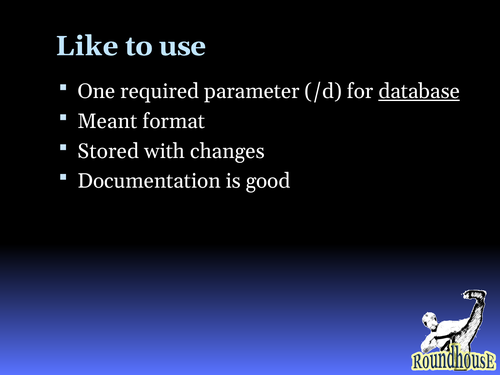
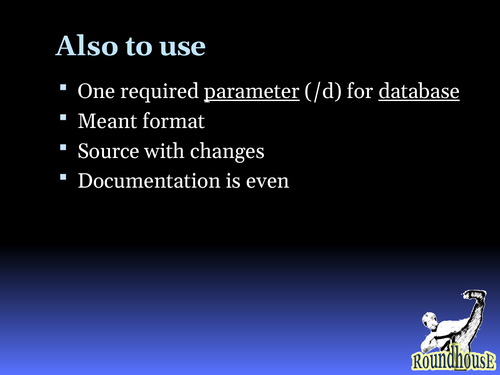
Like: Like -> Also (87, 46)
parameter underline: none -> present (252, 91)
Stored: Stored -> Source (108, 151)
good: good -> even (268, 181)
